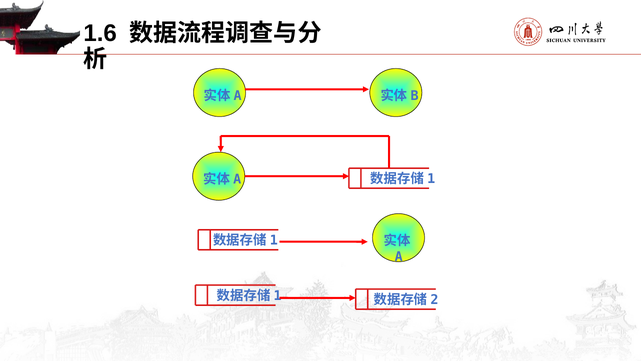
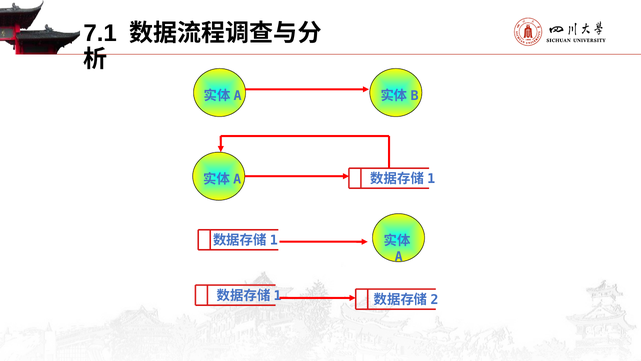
1.6: 1.6 -> 7.1 (100, 33)
